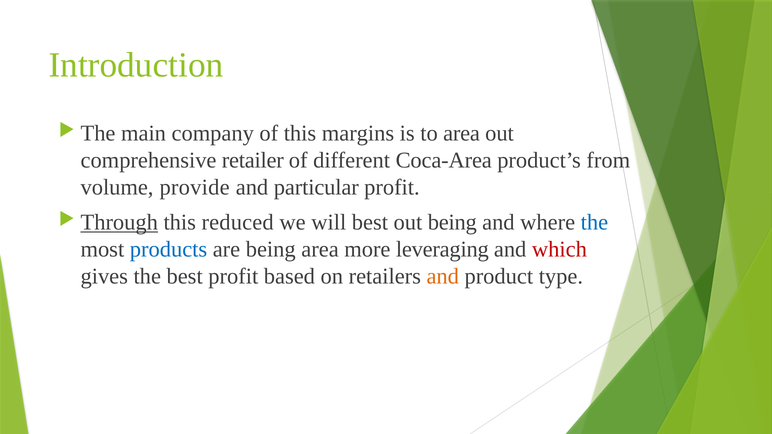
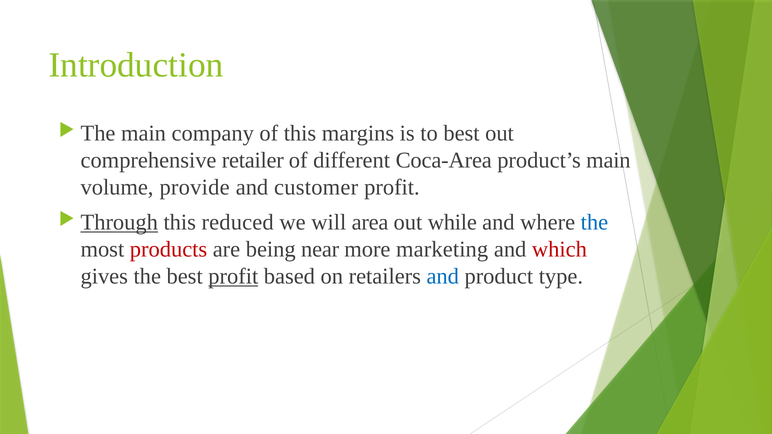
to area: area -> best (461, 134)
product’s from: from -> main (608, 160)
particular: particular -> customer (316, 187)
will best: best -> area (370, 222)
out being: being -> while (452, 222)
products colour: blue -> red (169, 249)
being area: area -> near (320, 249)
leveraging: leveraging -> marketing (442, 249)
profit underline: none -> present (233, 276)
and colour: orange -> blue (443, 276)
